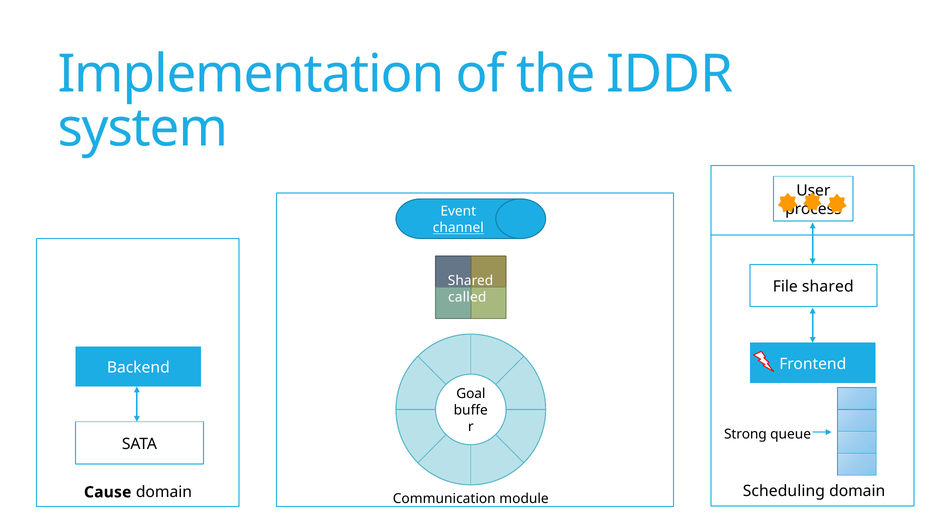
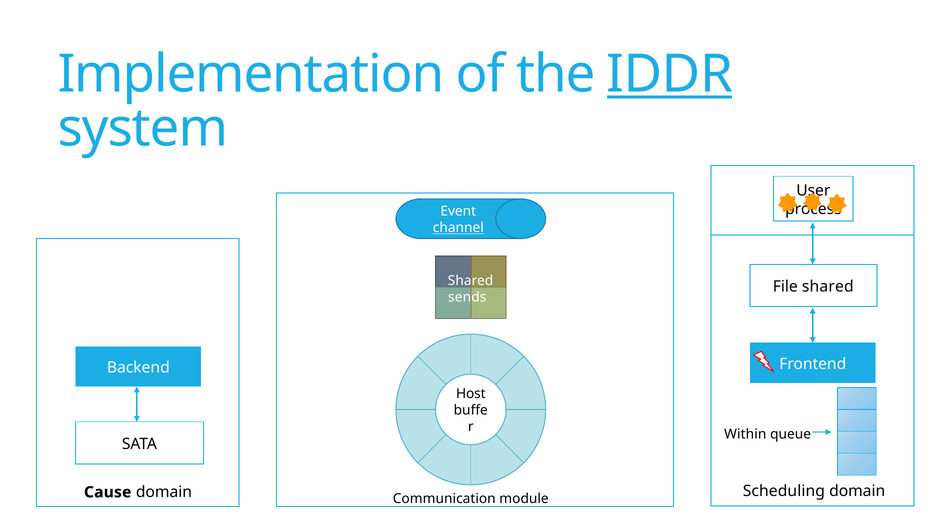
IDDR underline: none -> present (670, 74)
called: called -> sends (467, 297)
Goal: Goal -> Host (471, 394)
Strong: Strong -> Within (745, 435)
